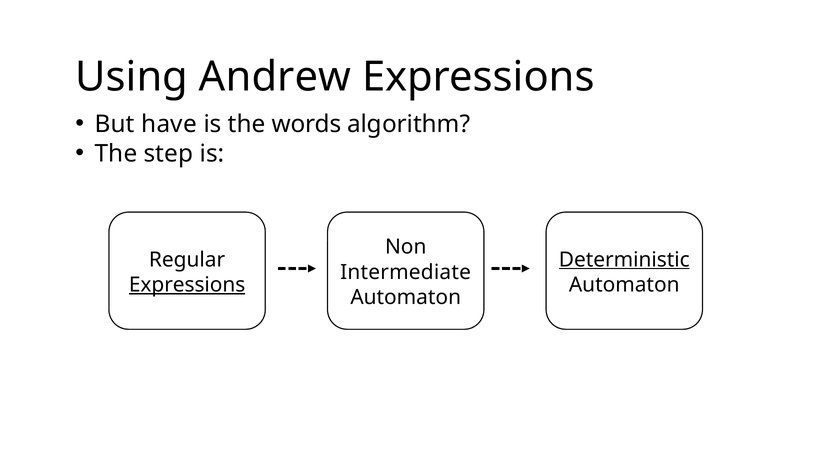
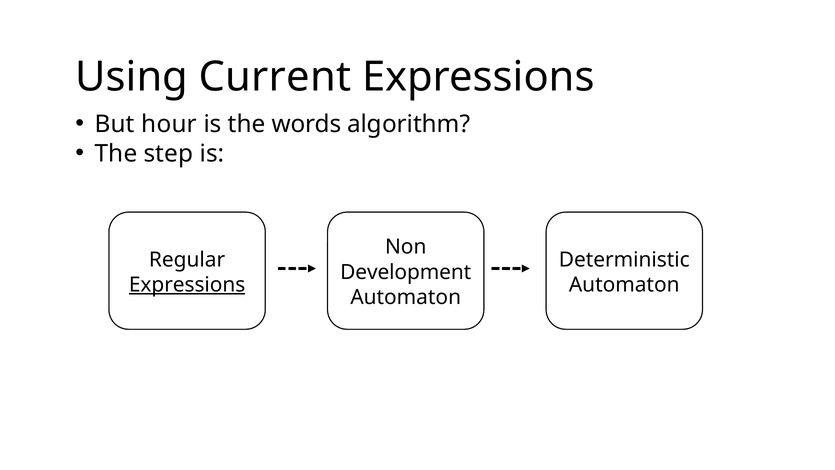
Andrew: Andrew -> Current (275, 77)
have: have -> hour (169, 124)
Deterministic underline: present -> none (624, 259)
Intermediate: Intermediate -> Development (406, 272)
